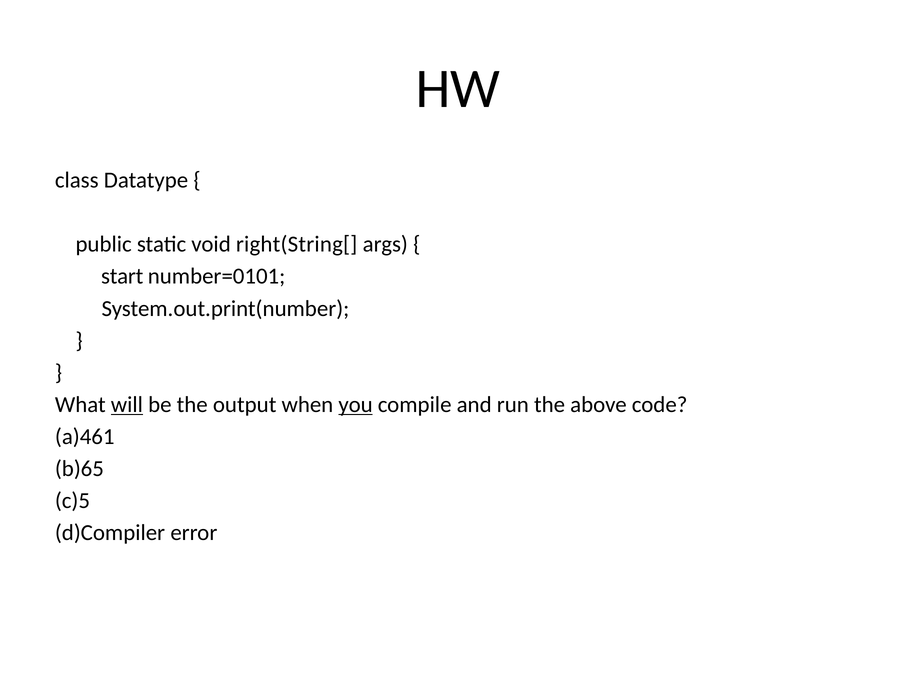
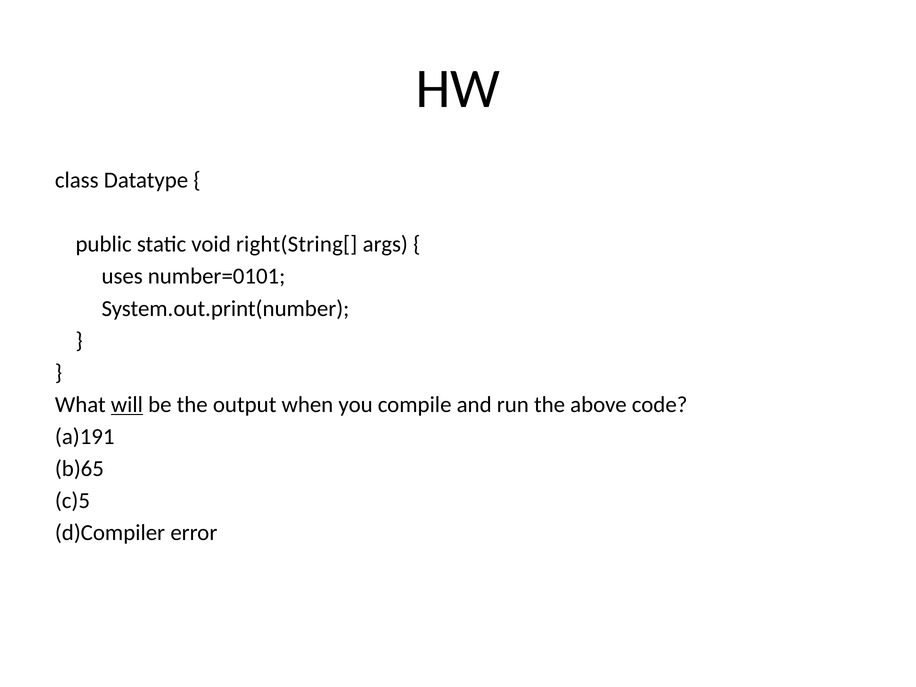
start: start -> uses (122, 276)
you underline: present -> none (356, 405)
a)461: a)461 -> a)191 (85, 437)
